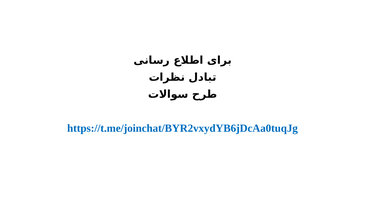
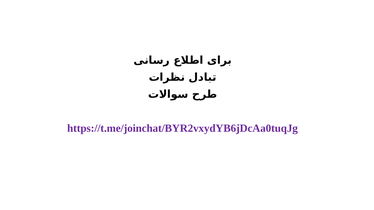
https://t.me/joinchat/BYR2vxydYB6jDcAa0tuqJg colour: blue -> purple (182, 128)
